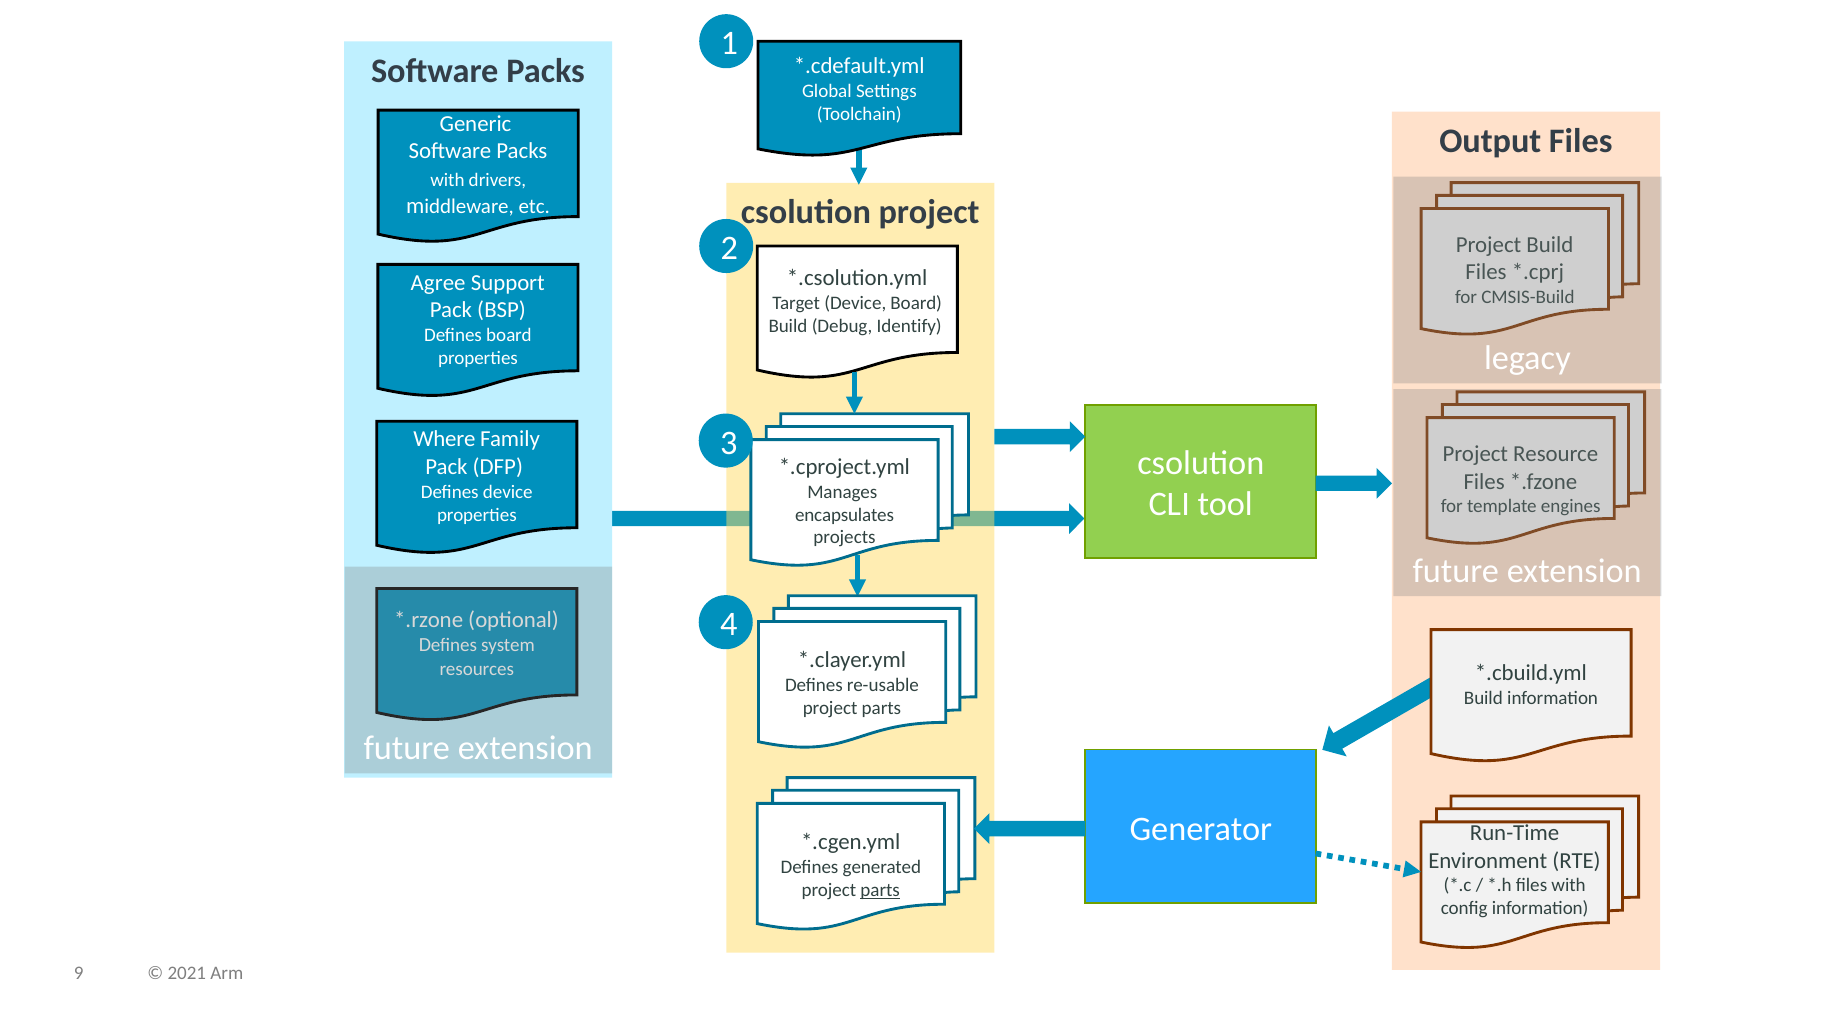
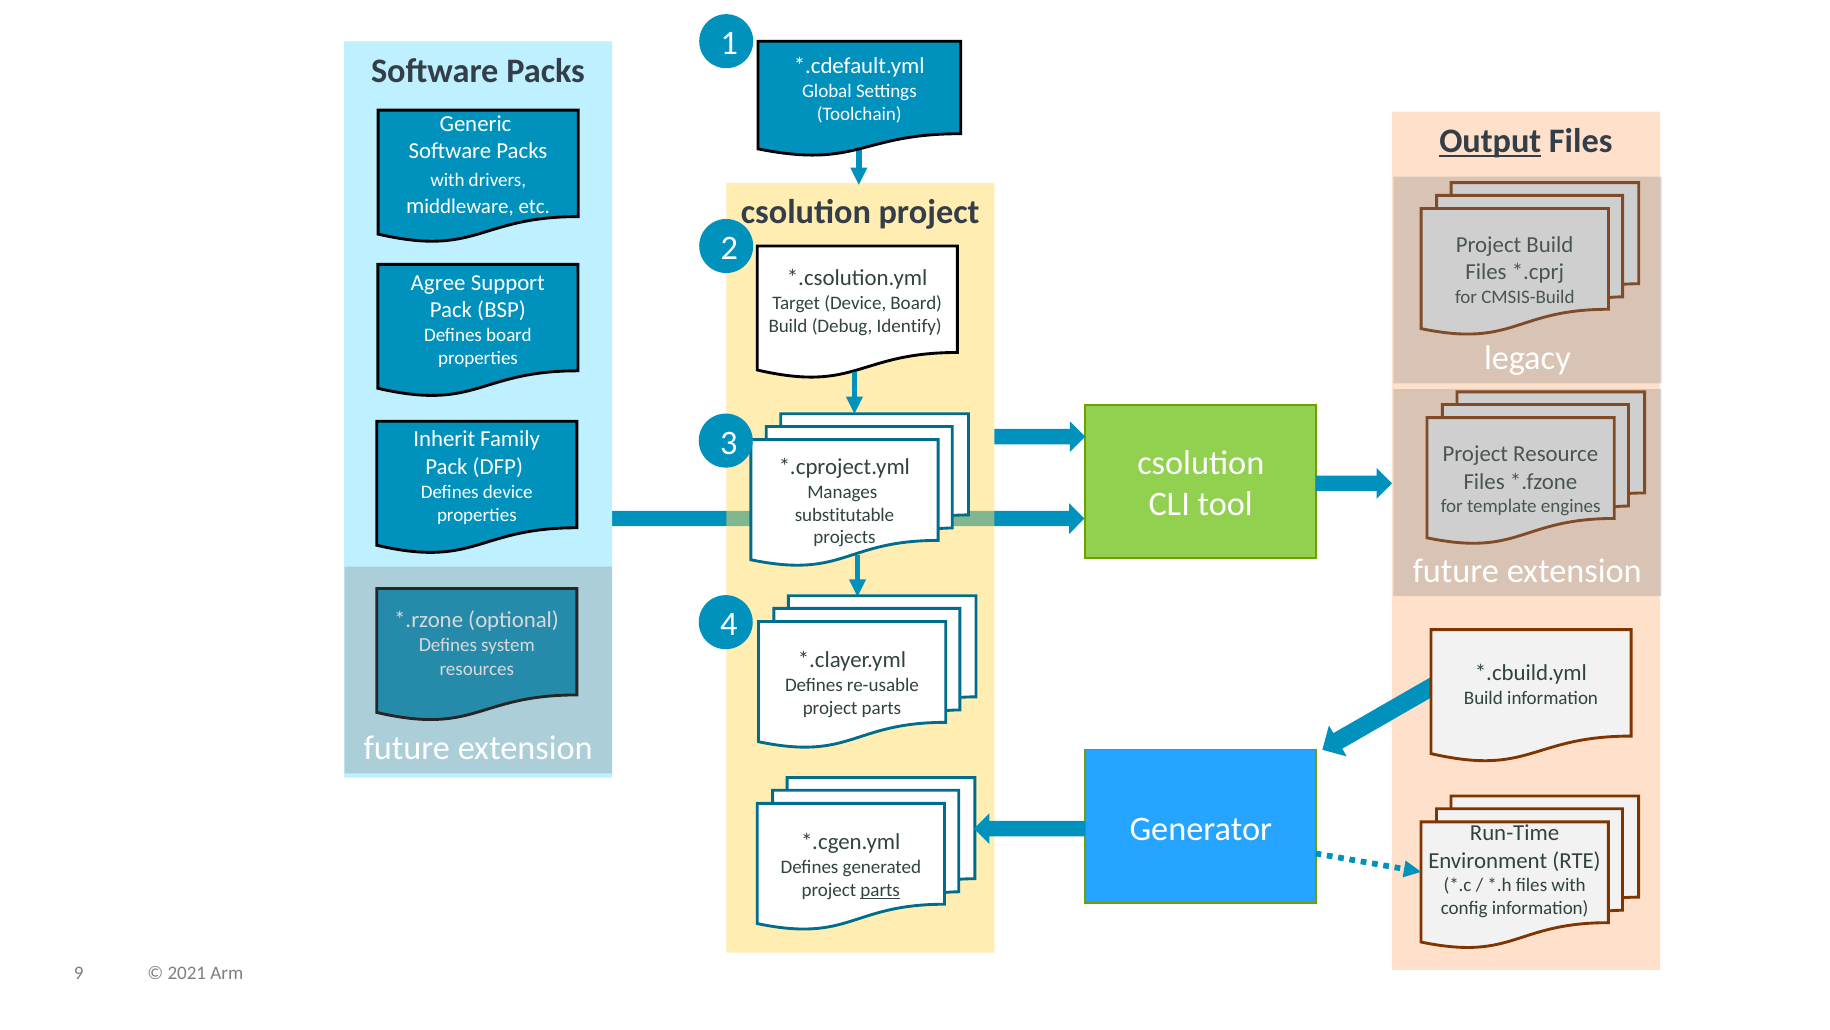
Output underline: none -> present (1490, 141)
Where: Where -> Inherit (444, 439)
encapsulates: encapsulates -> substitutable (845, 514)
